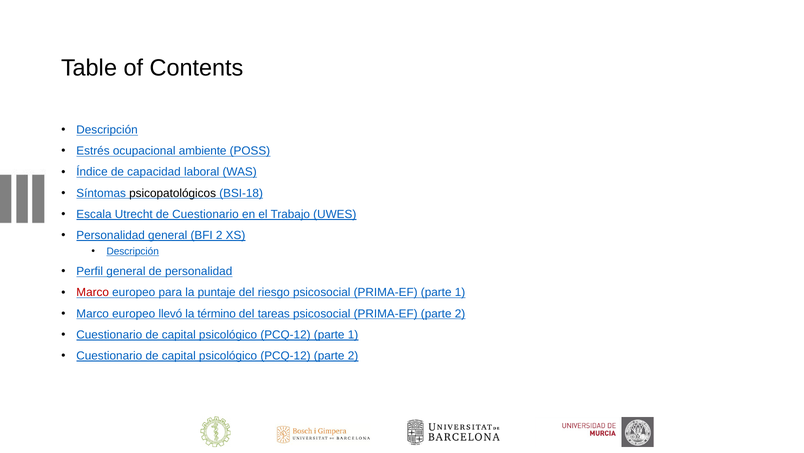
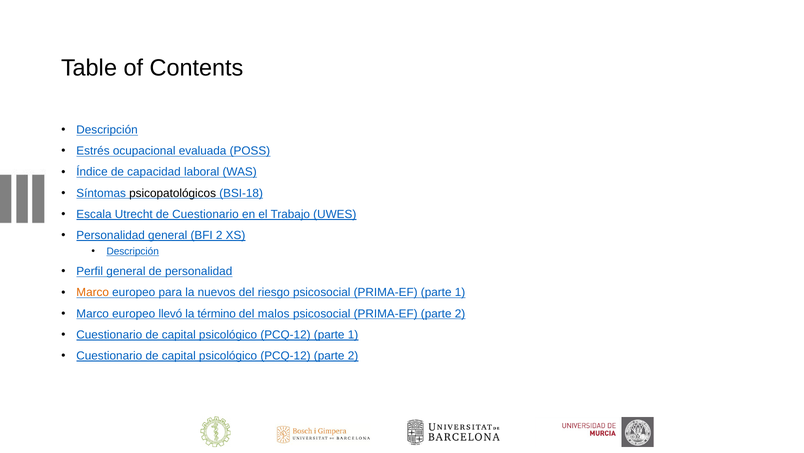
ambiente: ambiente -> evaluada (203, 151)
Marco colour: red -> orange (93, 292)
puntaje: puntaje -> nuevos (217, 292)
tareas: tareas -> malos (274, 313)
